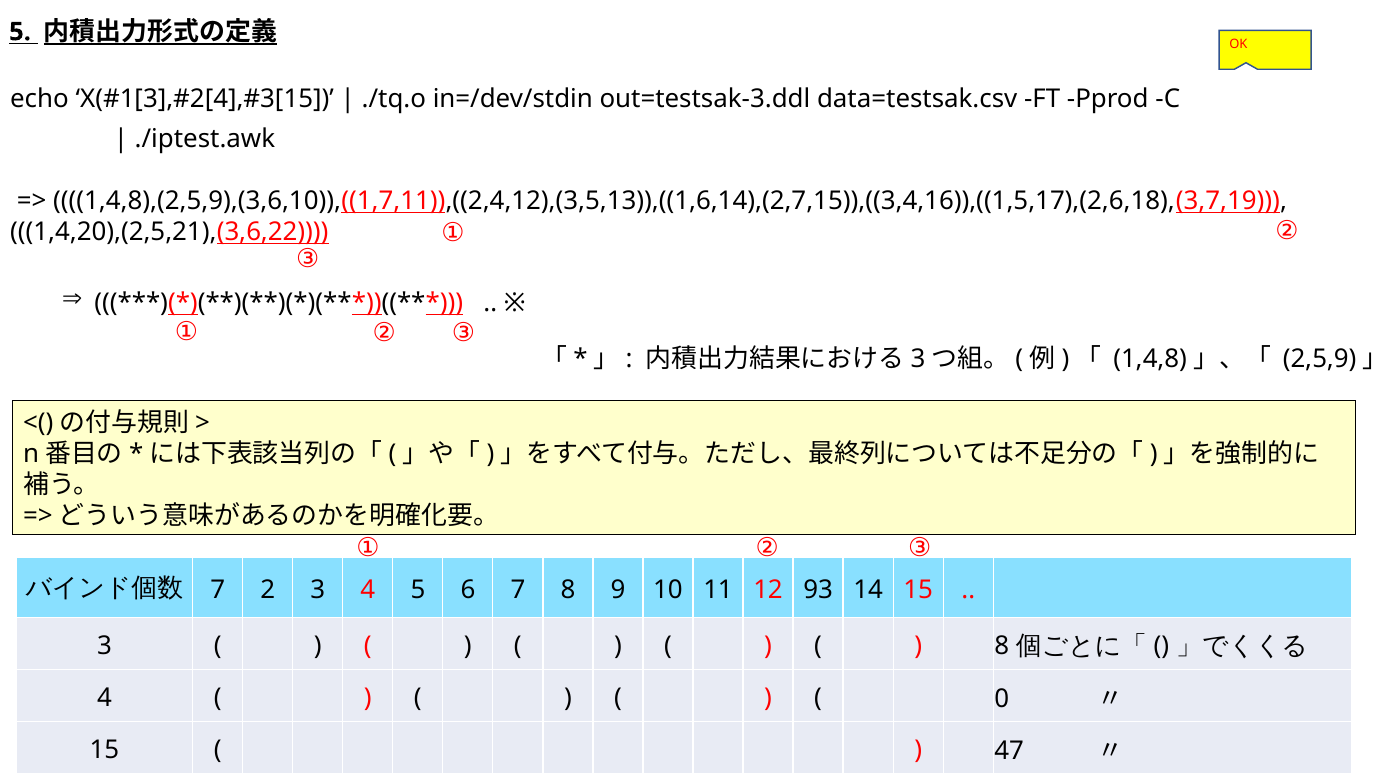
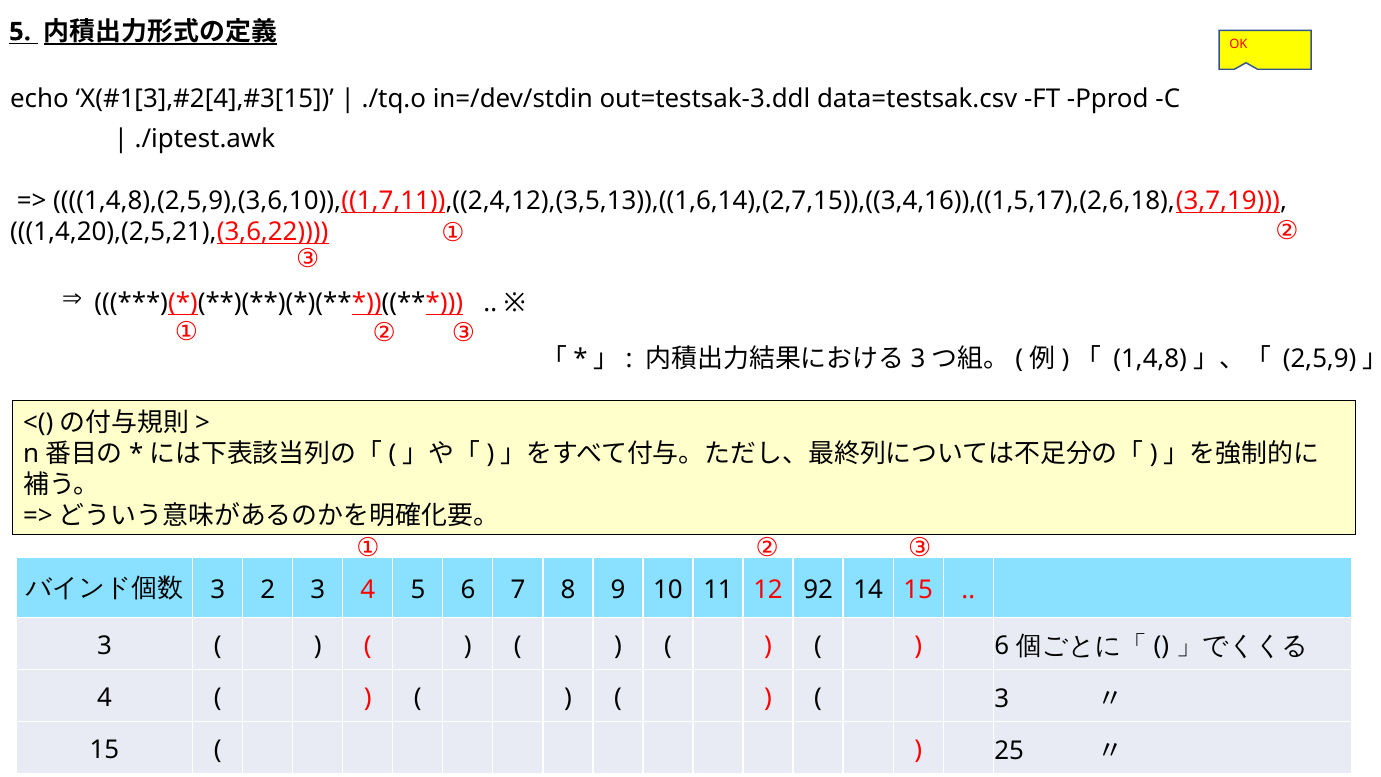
7: 7 -> 3 (218, 589)
93: 93 -> 92 (818, 589)
8: 8 -> 6 (1002, 645)
0: 0 -> 3 (1002, 699)
47: 47 -> 25 (1009, 751)
